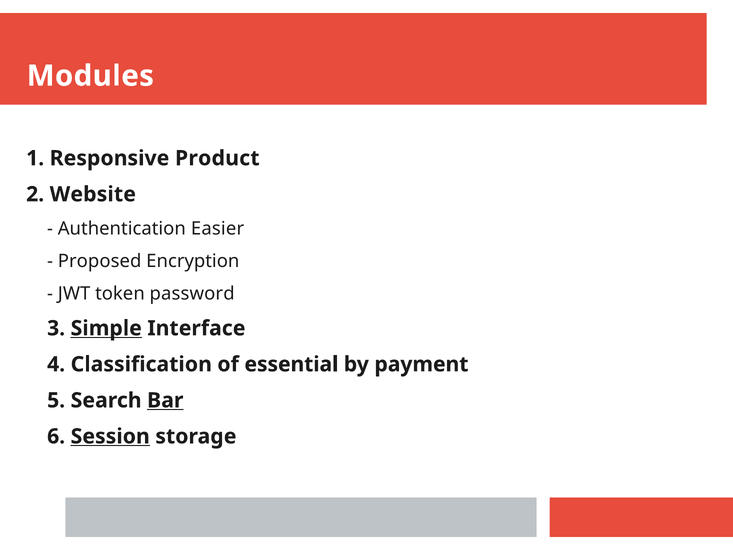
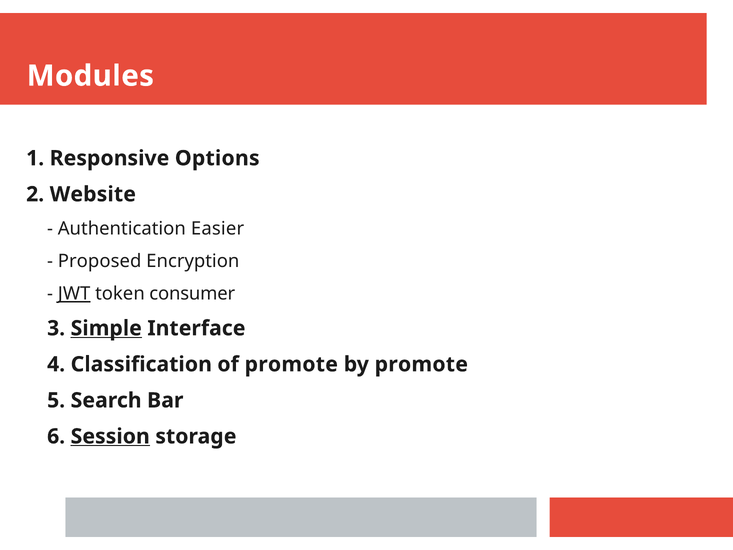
Product: Product -> Options (217, 158)
JWT underline: none -> present (74, 294)
password: password -> consumer (192, 294)
of essential: essential -> promote (291, 364)
by payment: payment -> promote (421, 364)
Bar underline: present -> none (165, 400)
